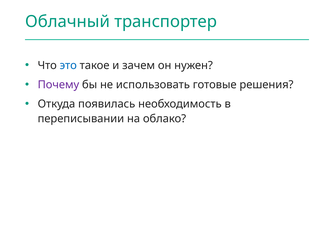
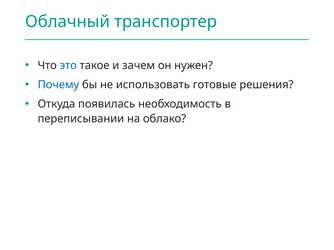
Почему colour: purple -> blue (58, 85)
